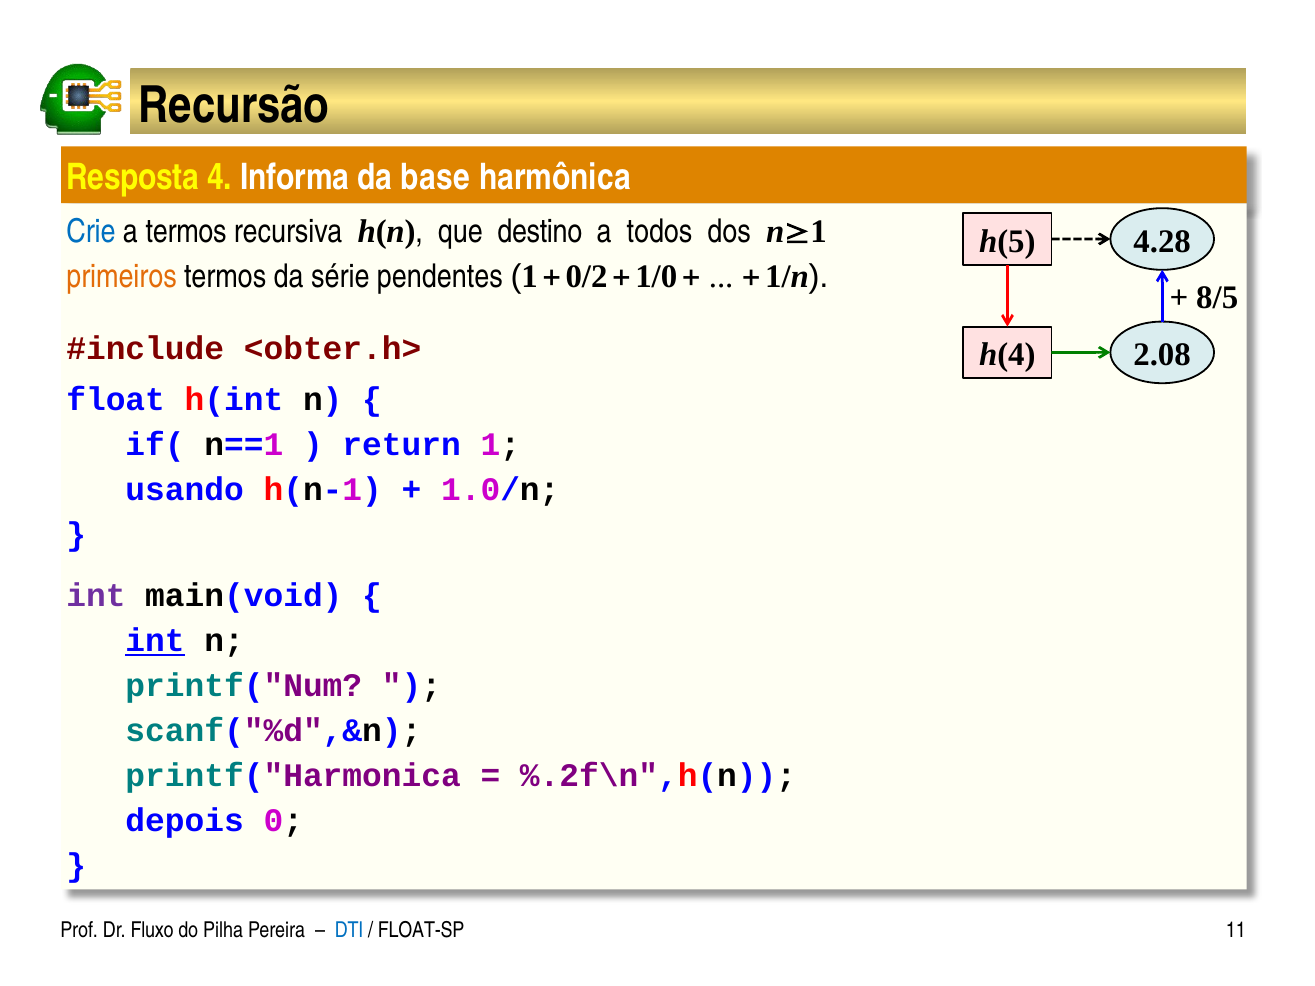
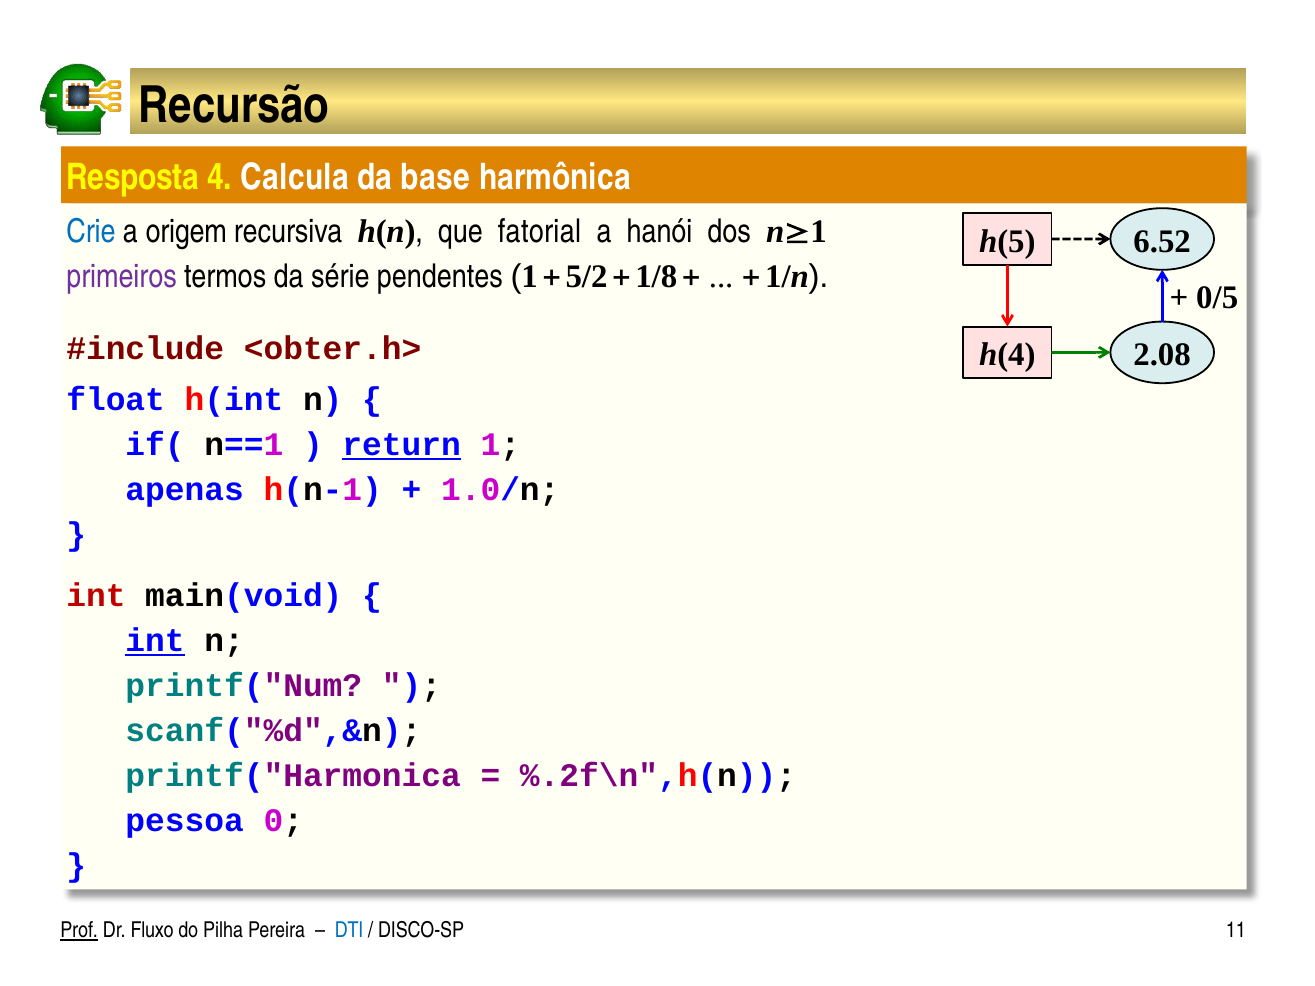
Informa: Informa -> Calcula (295, 177)
a termos: termos -> origem (186, 232)
destino: destino -> fatorial (540, 232)
todos: todos -> hanói (659, 232)
4.28: 4.28 -> 6.52 (1162, 241)
primeiros colour: orange -> purple (122, 277)
0/2: 0/2 -> 5/2 (587, 277)
1/0: 1/0 -> 1/8 (656, 277)
8/5: 8/5 -> 0/5 (1217, 298)
return underline: none -> present (402, 445)
usando: usando -> apenas (185, 489)
int colour: purple -> red (96, 596)
depois: depois -> pessoa (185, 820)
Prof underline: none -> present (79, 931)
FLOAT-SP: FLOAT-SP -> DISCO-SP (421, 931)
